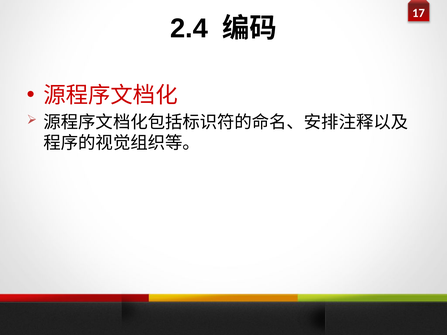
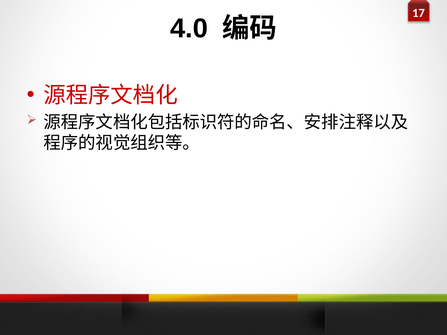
2.4: 2.4 -> 4.0 (189, 29)
